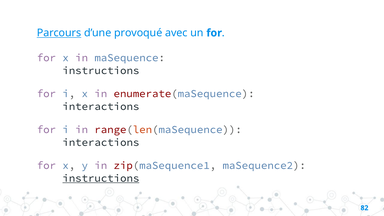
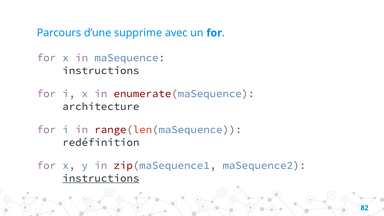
Parcours underline: present -> none (59, 33)
provoqué: provoqué -> supprime (138, 33)
interactions: interactions -> architecture (101, 106)
interactions: interactions -> redéfinition (101, 142)
